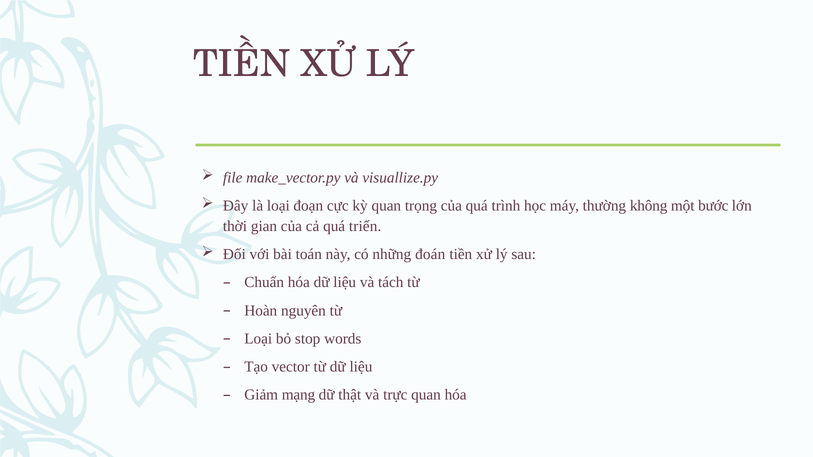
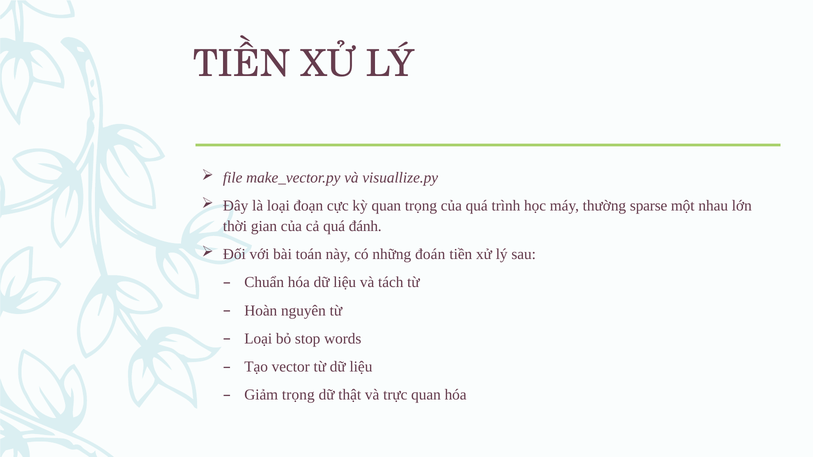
không: không -> sparse (649, 206)
bước: bước -> nhau (713, 206)
triển: triển -> đánh (365, 226)
Giảm mạng: mạng -> trọng (298, 395)
